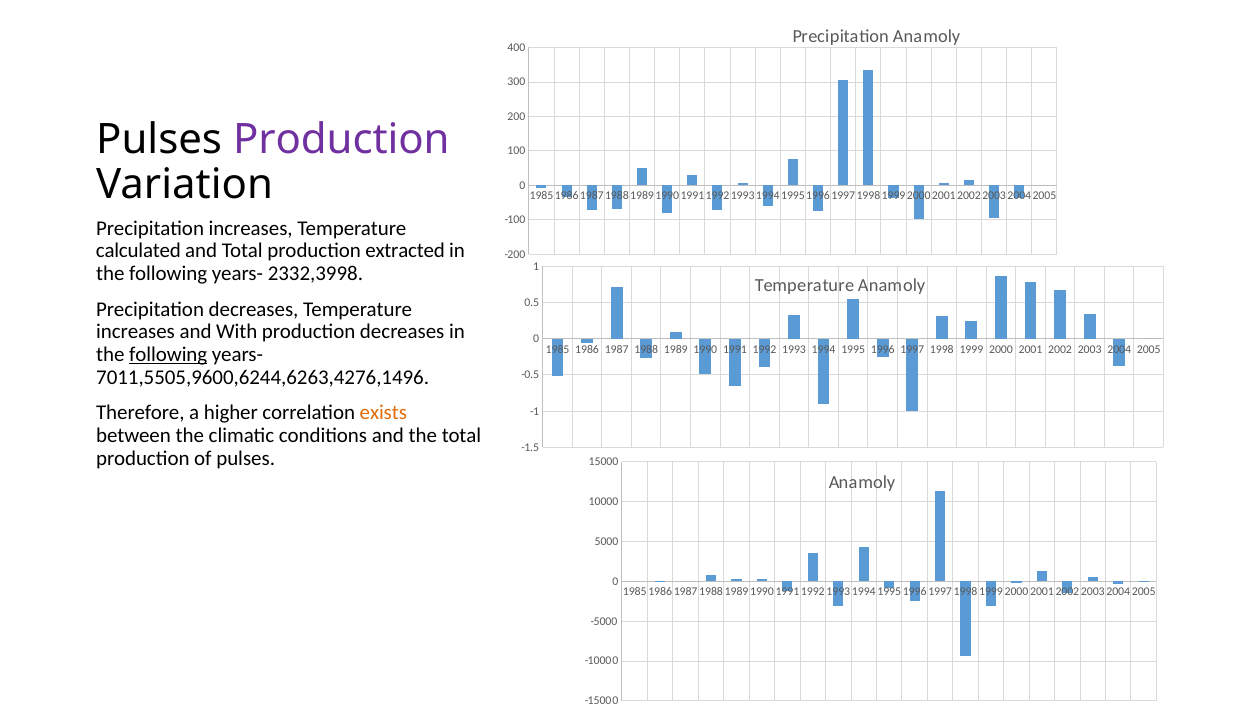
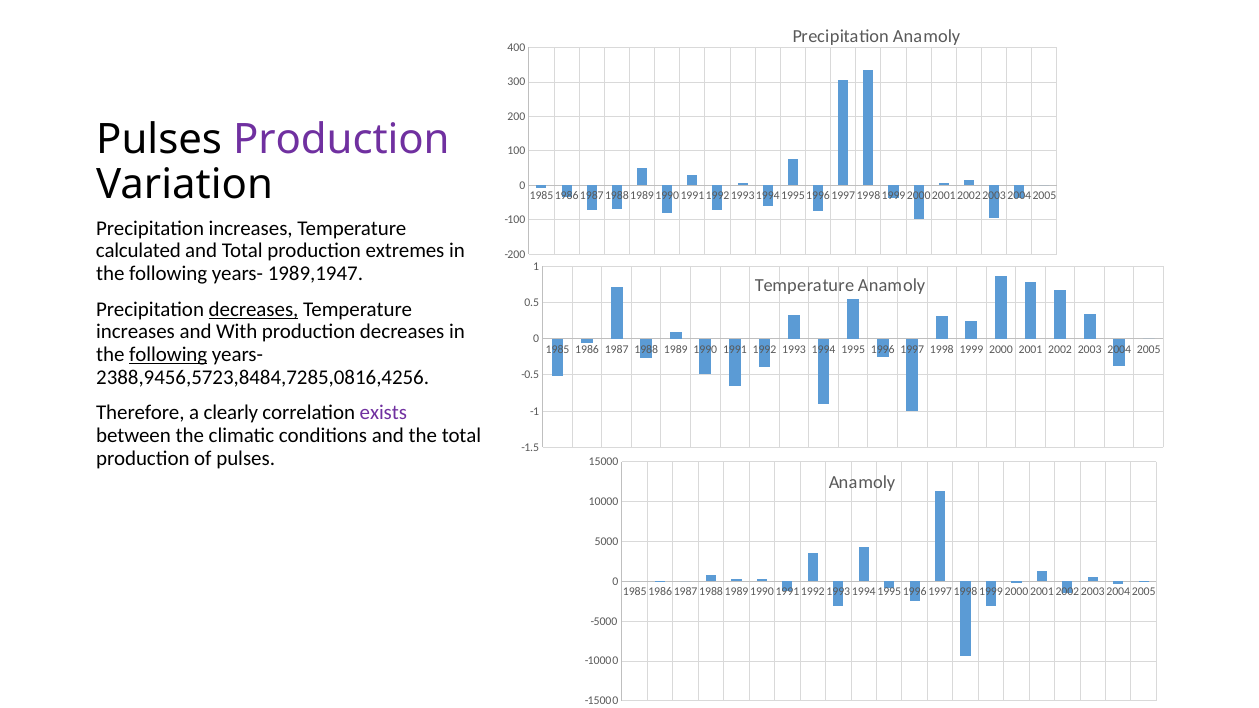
extracted: extracted -> extremes (405, 251)
2332,3998: 2332,3998 -> 1989,1947 (315, 274)
decreases underline: none -> present (254, 309)
7011,5505,9600,6244,6263,4276,1496: 7011,5505,9600,6244,6263,4276,1496 -> 2388,9456,5723,8484,7285,0816,4256 (263, 377)
higher: higher -> clearly (231, 413)
exists colour: orange -> purple (383, 413)
